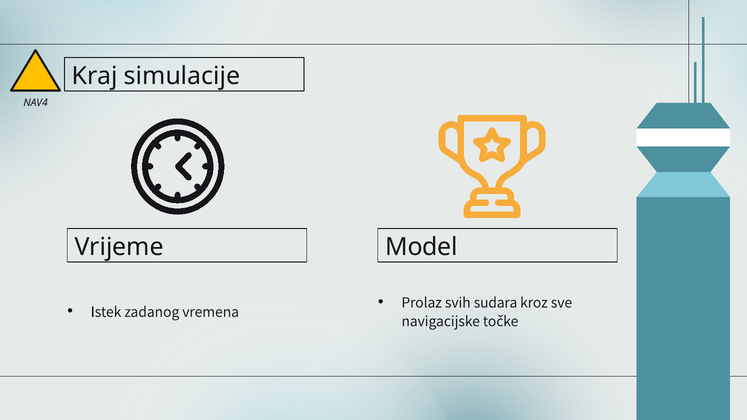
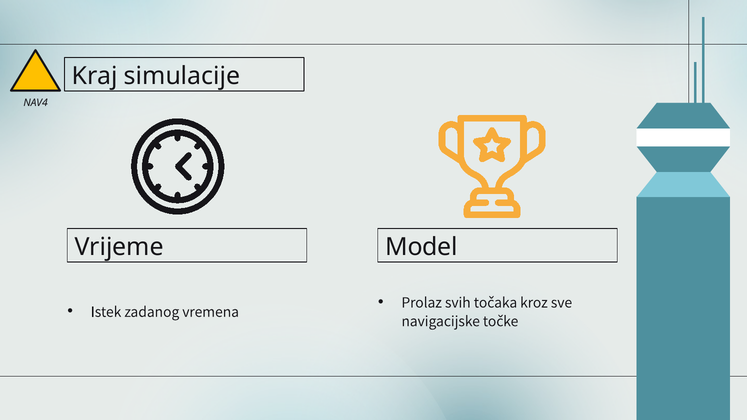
sudara: sudara -> točaka (496, 303)
